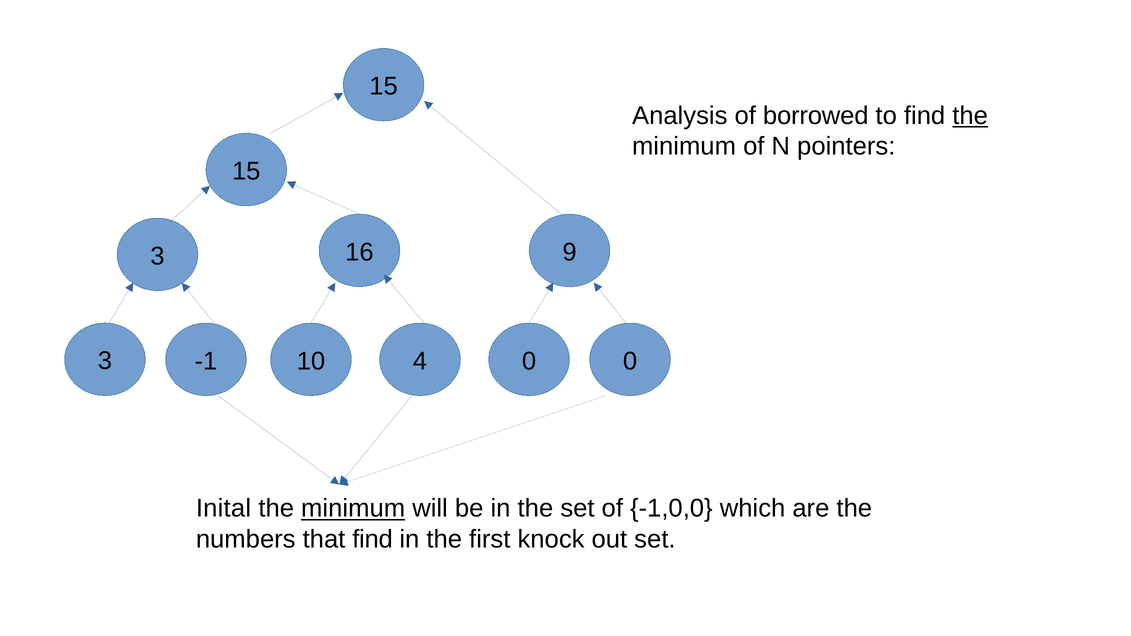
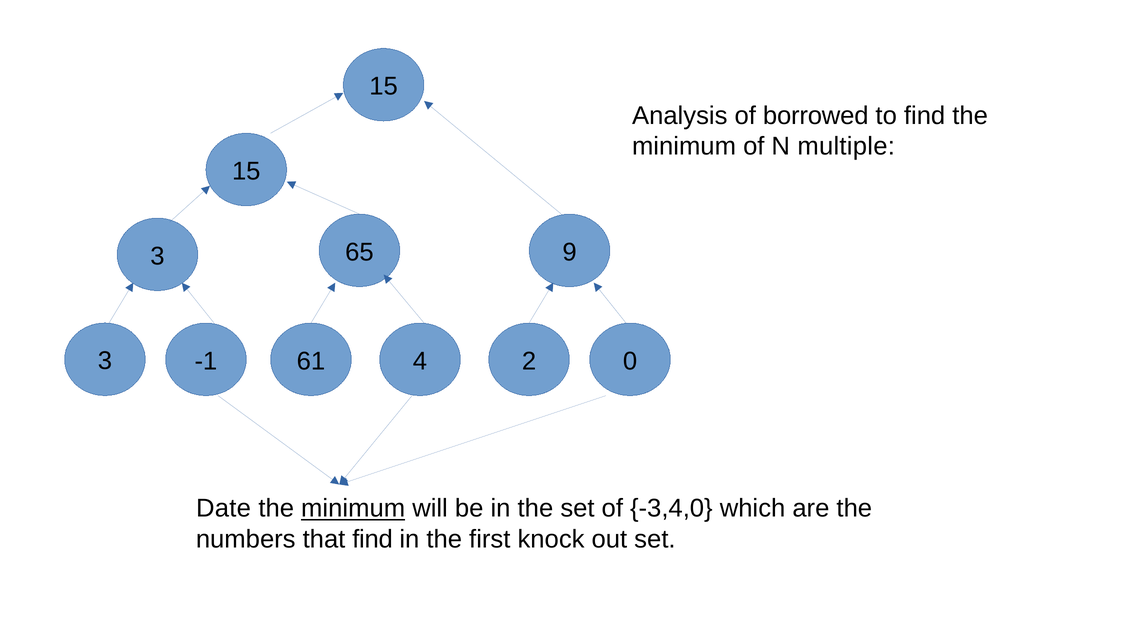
the underline: present -> none (970, 116)
pointers: pointers -> multiple (846, 147)
16: 16 -> 65 (359, 252)
10: 10 -> 61 (311, 361)
4 0: 0 -> 2 (529, 361)
Inital: Inital -> Date (223, 509)
-1,0,0: -1,0,0 -> -3,4,0 (671, 509)
